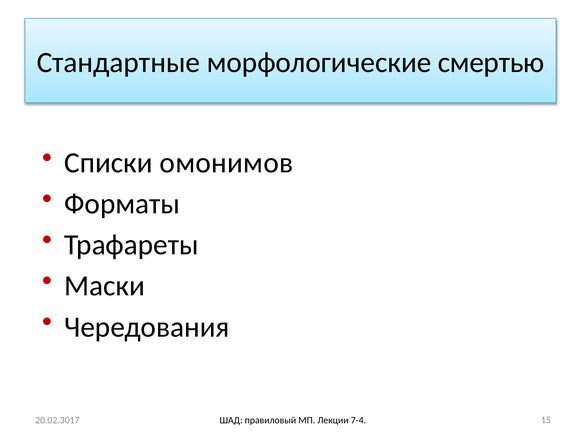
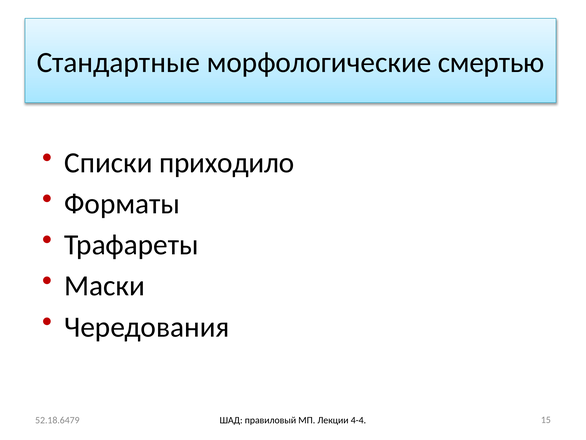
омонимов: омонимов -> приходило (227, 163)
20.02.3017: 20.02.3017 -> 52.18.6479 (57, 420)
7-4: 7-4 -> 4-4 (358, 420)
